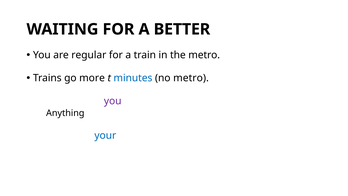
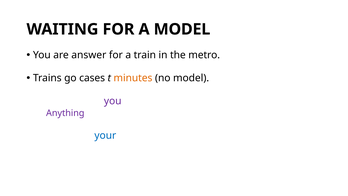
A BETTER: BETTER -> MODEL (182, 29)
regular: regular -> answer (89, 55)
more: more -> cases (92, 78)
minutes colour: blue -> orange (133, 78)
no metro: metro -> model (191, 78)
Anything colour: black -> purple (65, 113)
